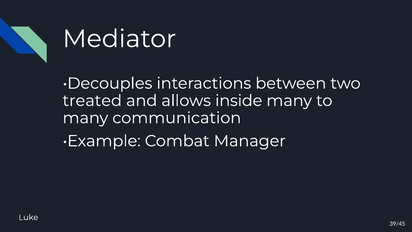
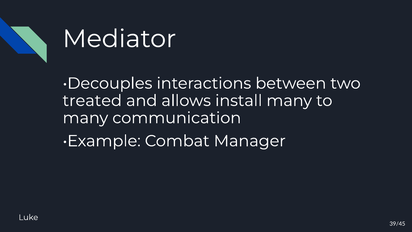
inside: inside -> install (239, 101)
